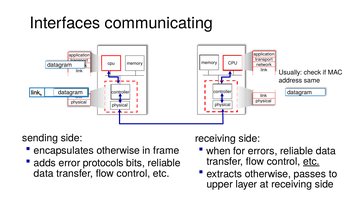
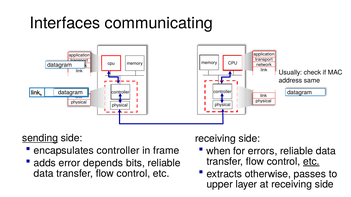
sending underline: none -> present (40, 138)
encapsulates otherwise: otherwise -> controller (118, 151)
protocols: protocols -> depends (103, 163)
